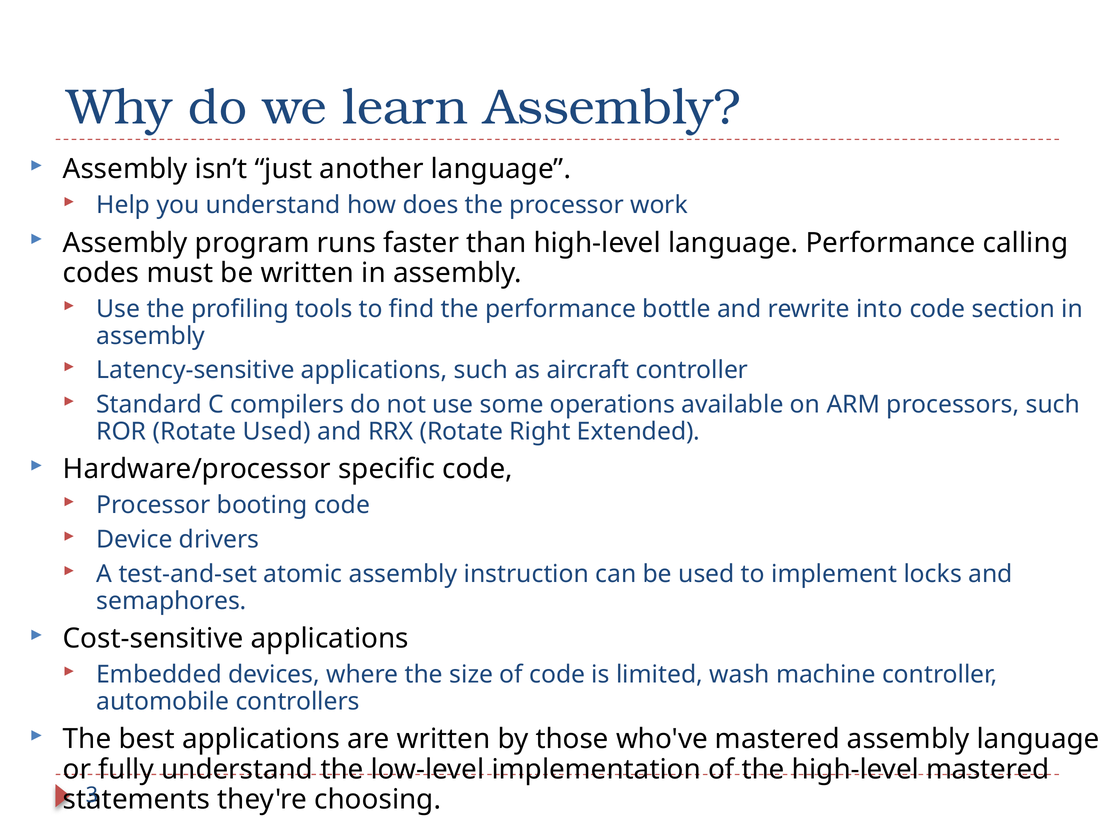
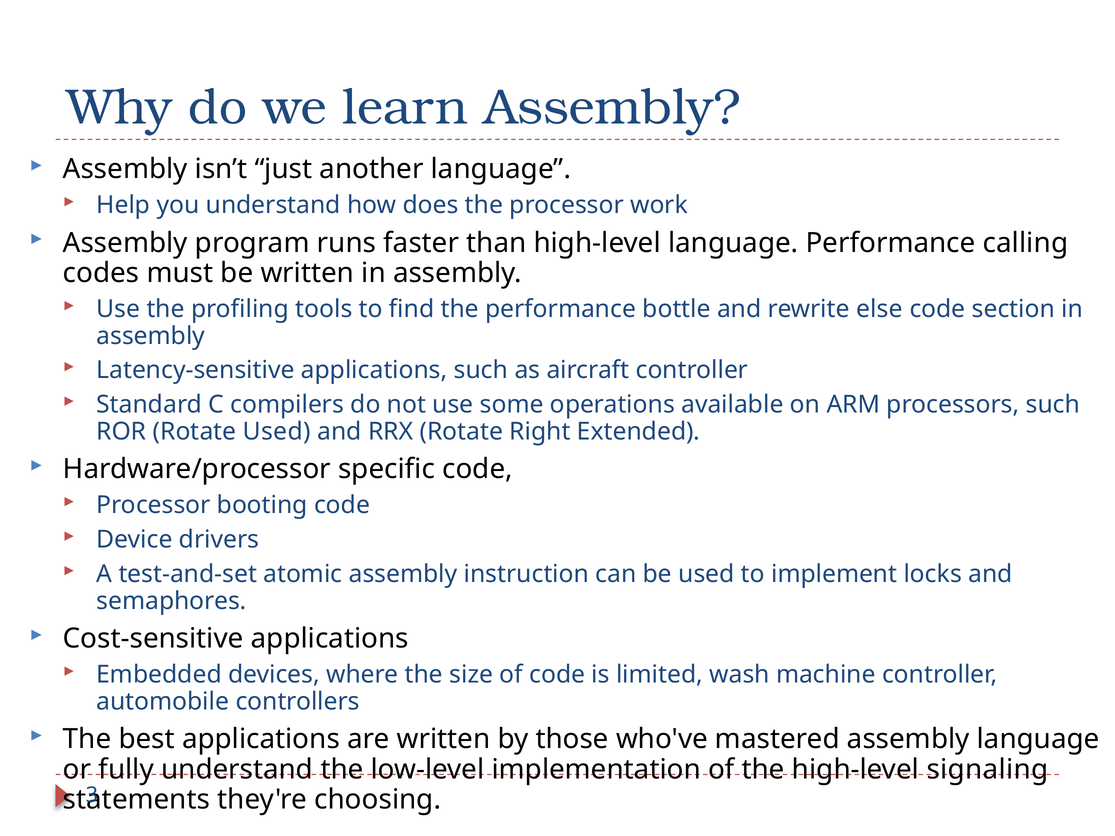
into: into -> else (879, 309)
high-level mastered: mastered -> signaling (988, 770)
